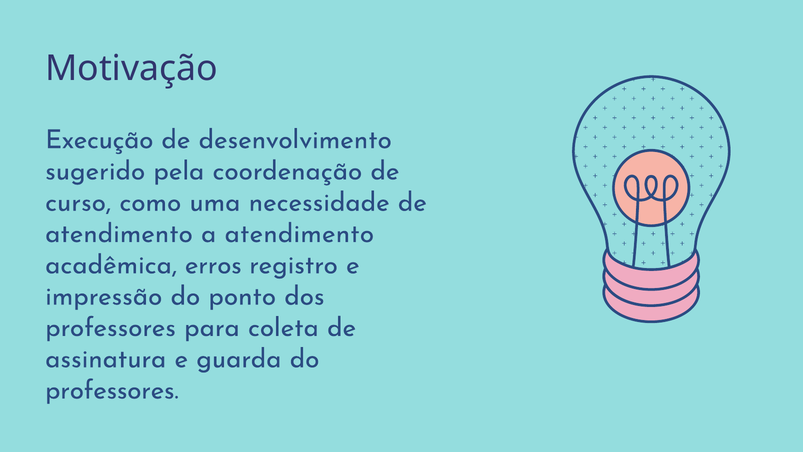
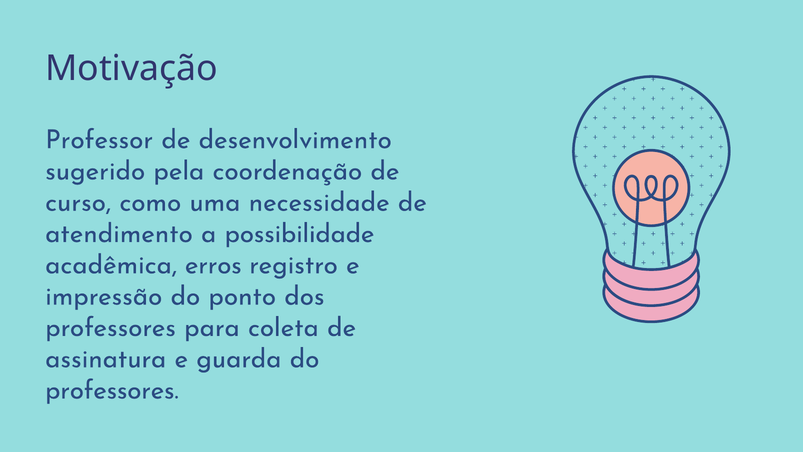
Execução: Execução -> Professor (99, 139)
a atendimento: atendimento -> possibilidade (299, 233)
